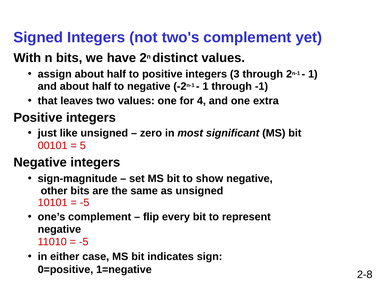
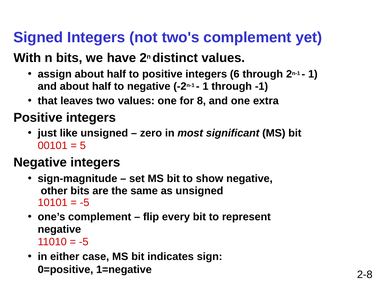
3: 3 -> 6 (235, 74)
4: 4 -> 8 (201, 101)
